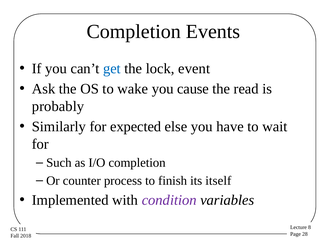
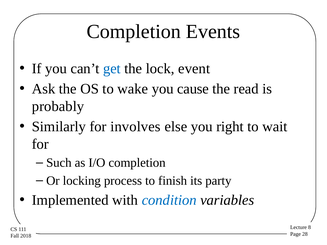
expected: expected -> involves (136, 127)
have: have -> right (230, 127)
counter: counter -> locking (82, 181)
itself: itself -> party (218, 181)
condition colour: purple -> blue (169, 200)
